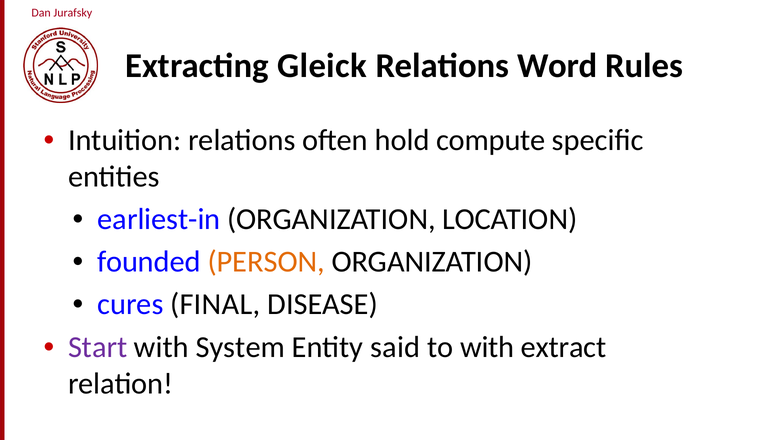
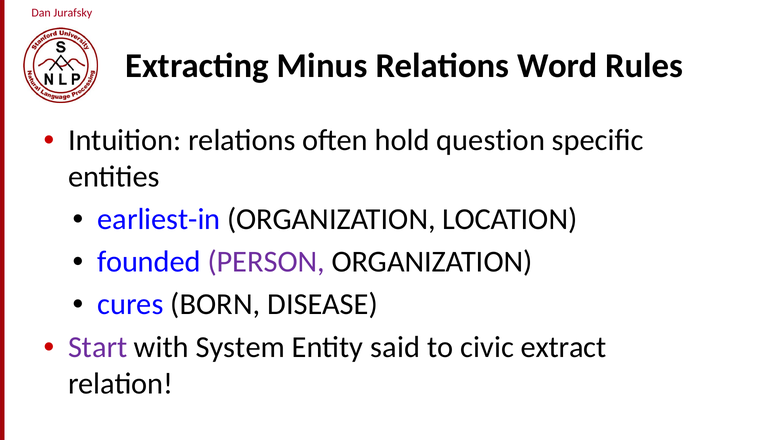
Gleick: Gleick -> Minus (322, 66)
compute: compute -> question (491, 140)
PERSON colour: orange -> purple (266, 262)
FINAL: FINAL -> BORN (215, 304)
to with: with -> civic (487, 347)
